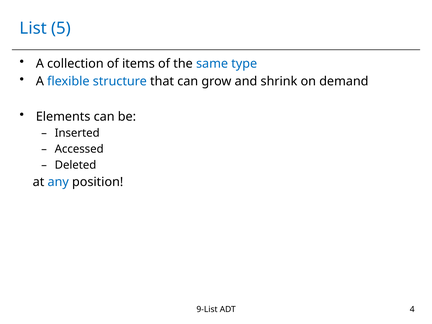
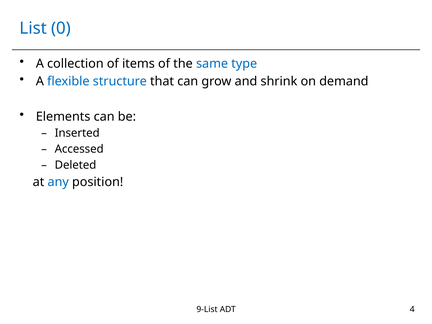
5: 5 -> 0 (61, 28)
